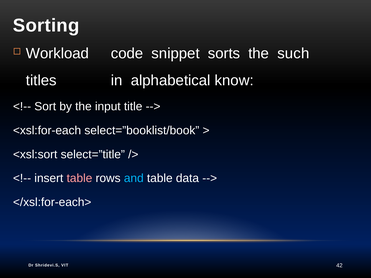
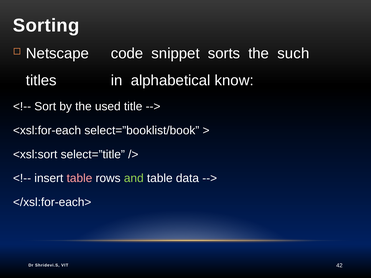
Workload: Workload -> Netscape (57, 53)
input: input -> used (108, 107)
and colour: light blue -> light green (134, 178)
